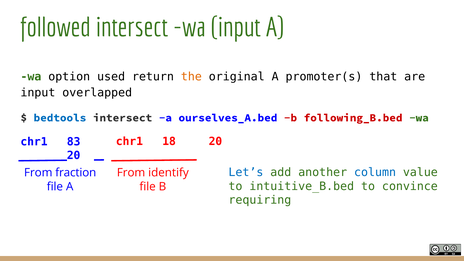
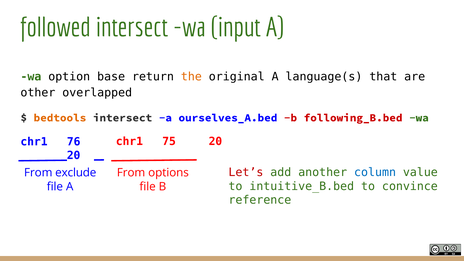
used: used -> base (111, 77)
promoter(s: promoter(s -> language(s (324, 77)
input: input -> other (38, 93)
bedtools colour: blue -> orange (60, 118)
18: 18 -> 75 (169, 141)
83: 83 -> 76 (74, 142)
Let’s colour: blue -> red (246, 172)
fraction: fraction -> exclude (76, 173)
identify: identify -> options (169, 173)
requiring: requiring -> reference (260, 200)
